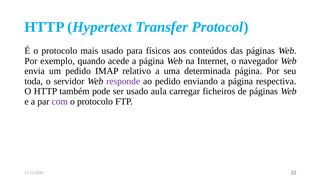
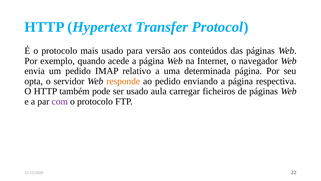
físicos: físicos -> versão (158, 51)
toda: toda -> opta (34, 81)
responde colour: purple -> orange (123, 81)
